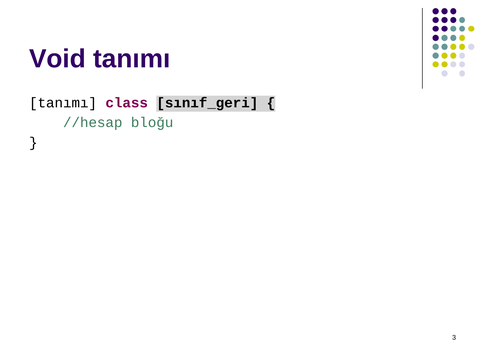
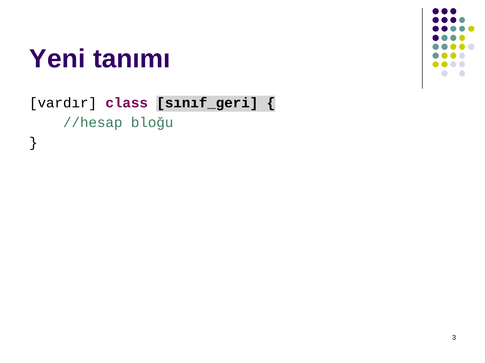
Void: Void -> Yeni (57, 59)
tanımı: tanımı -> vardır (63, 103)
